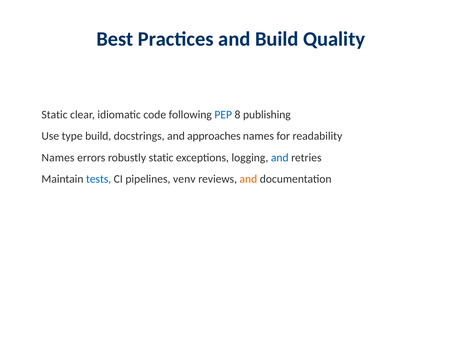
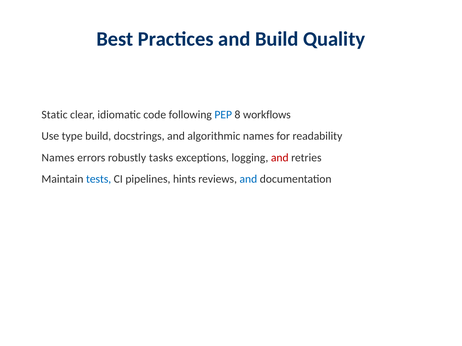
publishing: publishing -> workflows (267, 115)
approaches: approaches -> algorithmic (214, 136)
robustly static: static -> tasks (161, 158)
and colour: blue -> red (280, 158)
venv: venv -> hints (184, 179)
and colour: orange -> blue (248, 179)
